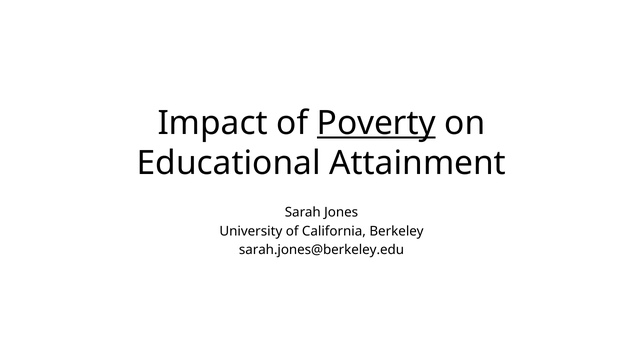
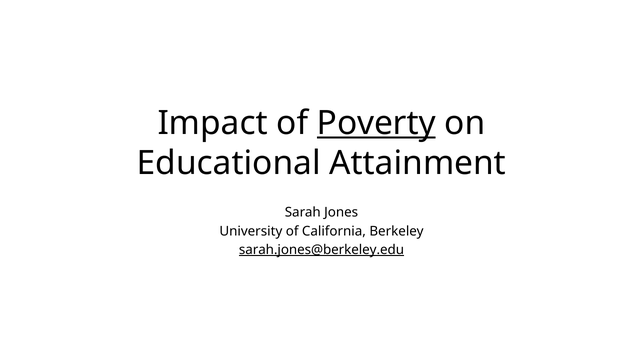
sarah.jones@berkeley.edu underline: none -> present (321, 250)
